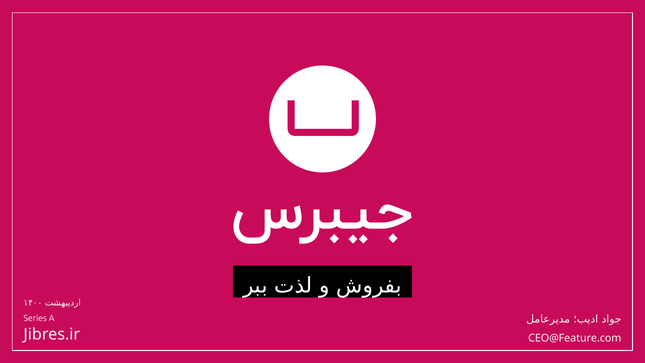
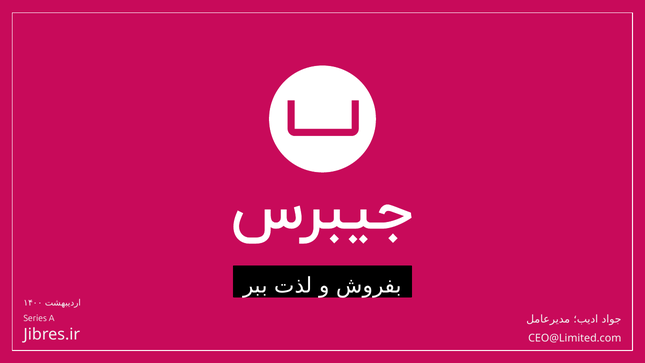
CEO@Feature.com: CEO@Feature.com -> CEO@Limited.com (575, 338)
